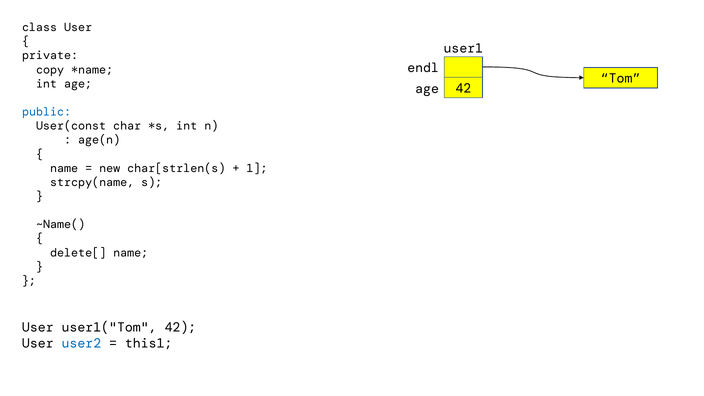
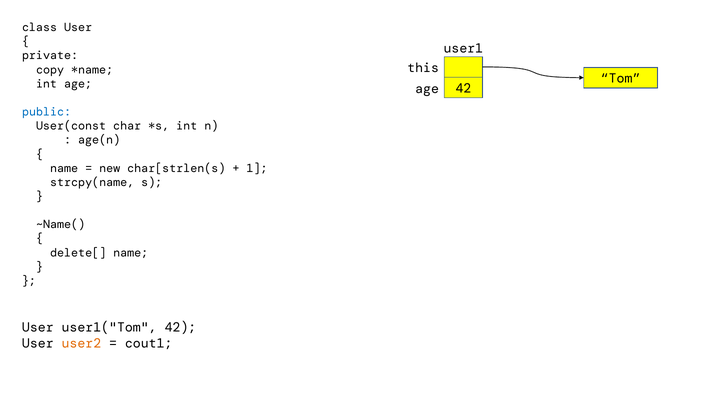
endl: endl -> this (423, 68)
user2 colour: blue -> orange (81, 343)
this1: this1 -> cout1 (149, 343)
